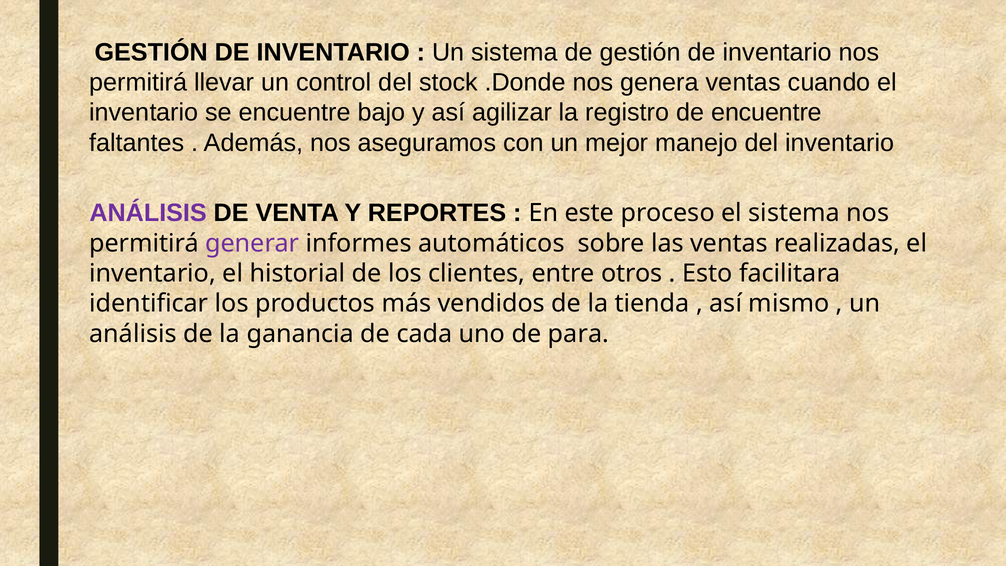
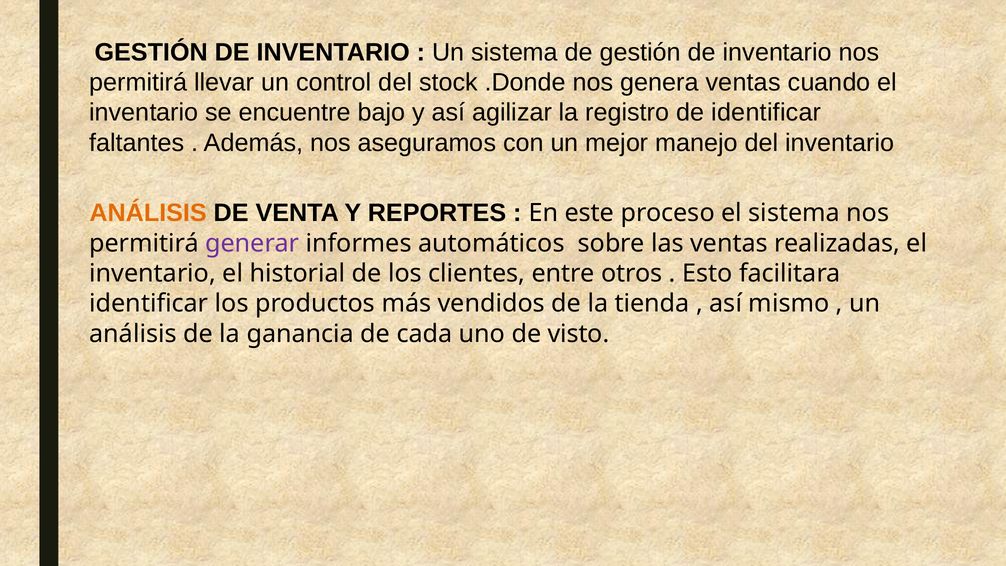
de encuentre: encuentre -> identificar (766, 113)
ANÁLISIS colour: purple -> orange (148, 213)
para: para -> visto (579, 334)
